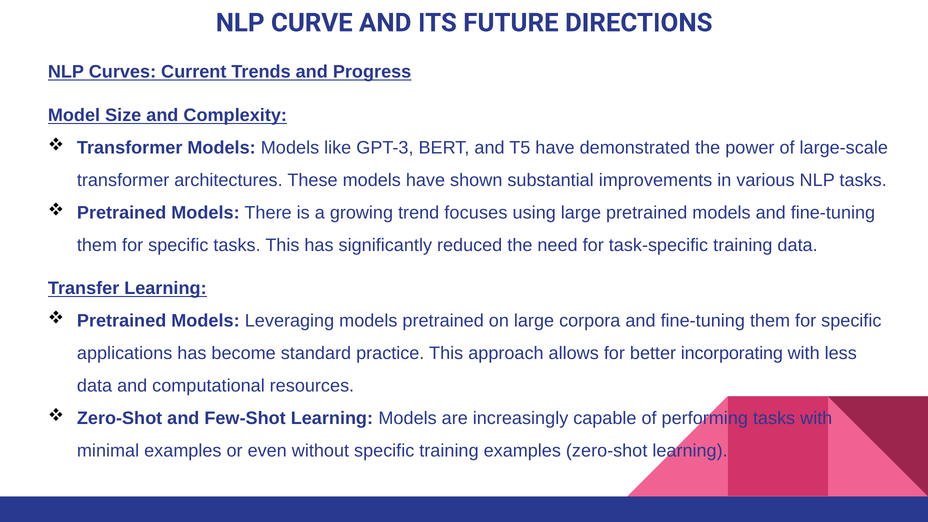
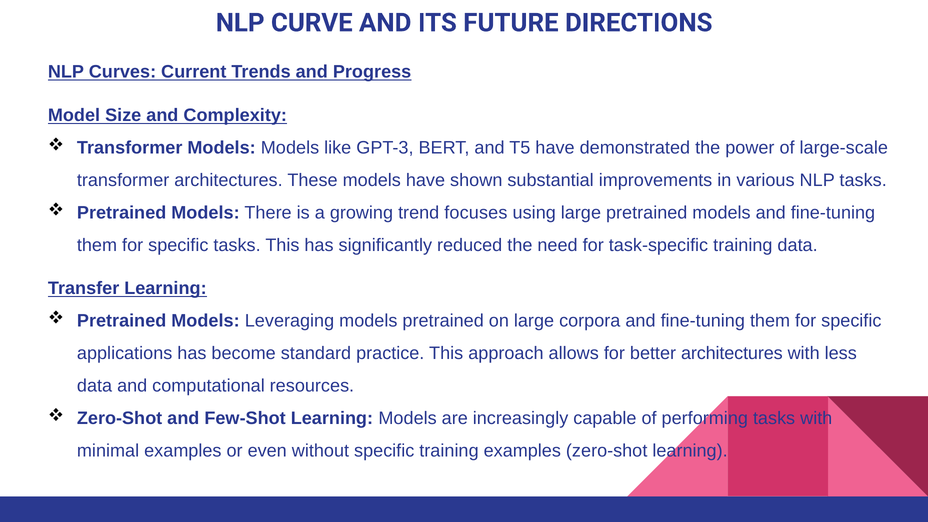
better incorporating: incorporating -> architectures (732, 353)
